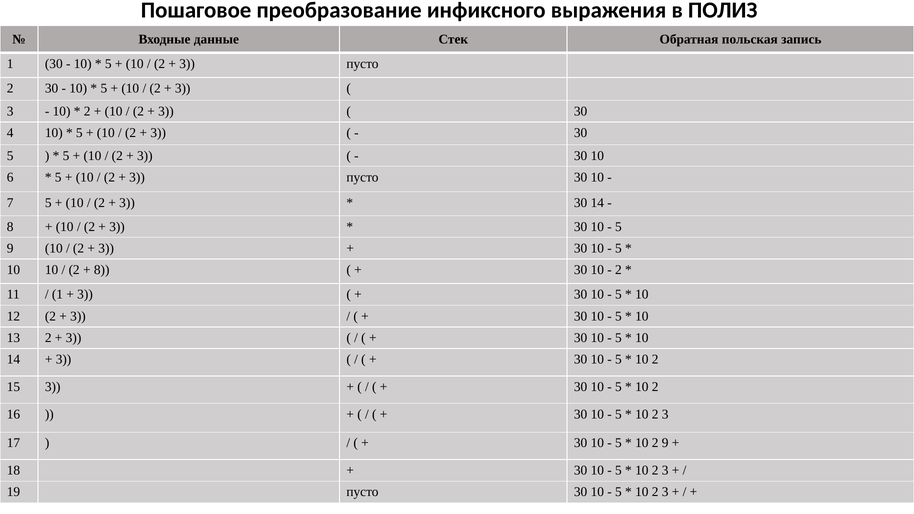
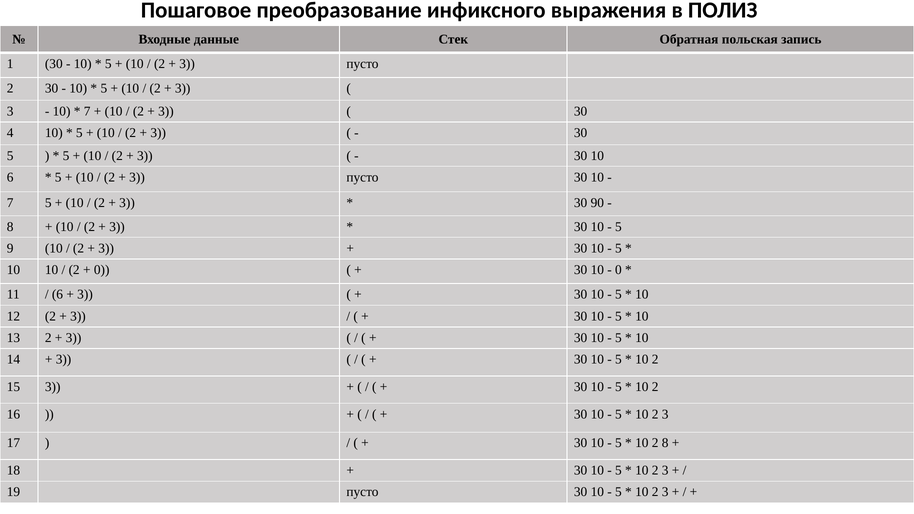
2: 2 -> 7 (87, 111)
30 14: 14 -> 90 (597, 203)
8: 8 -> 0 (102, 270)
2: 2 -> 0 (618, 270)
1: 1 -> 6 (57, 295)
2 9: 9 -> 8 (665, 443)
